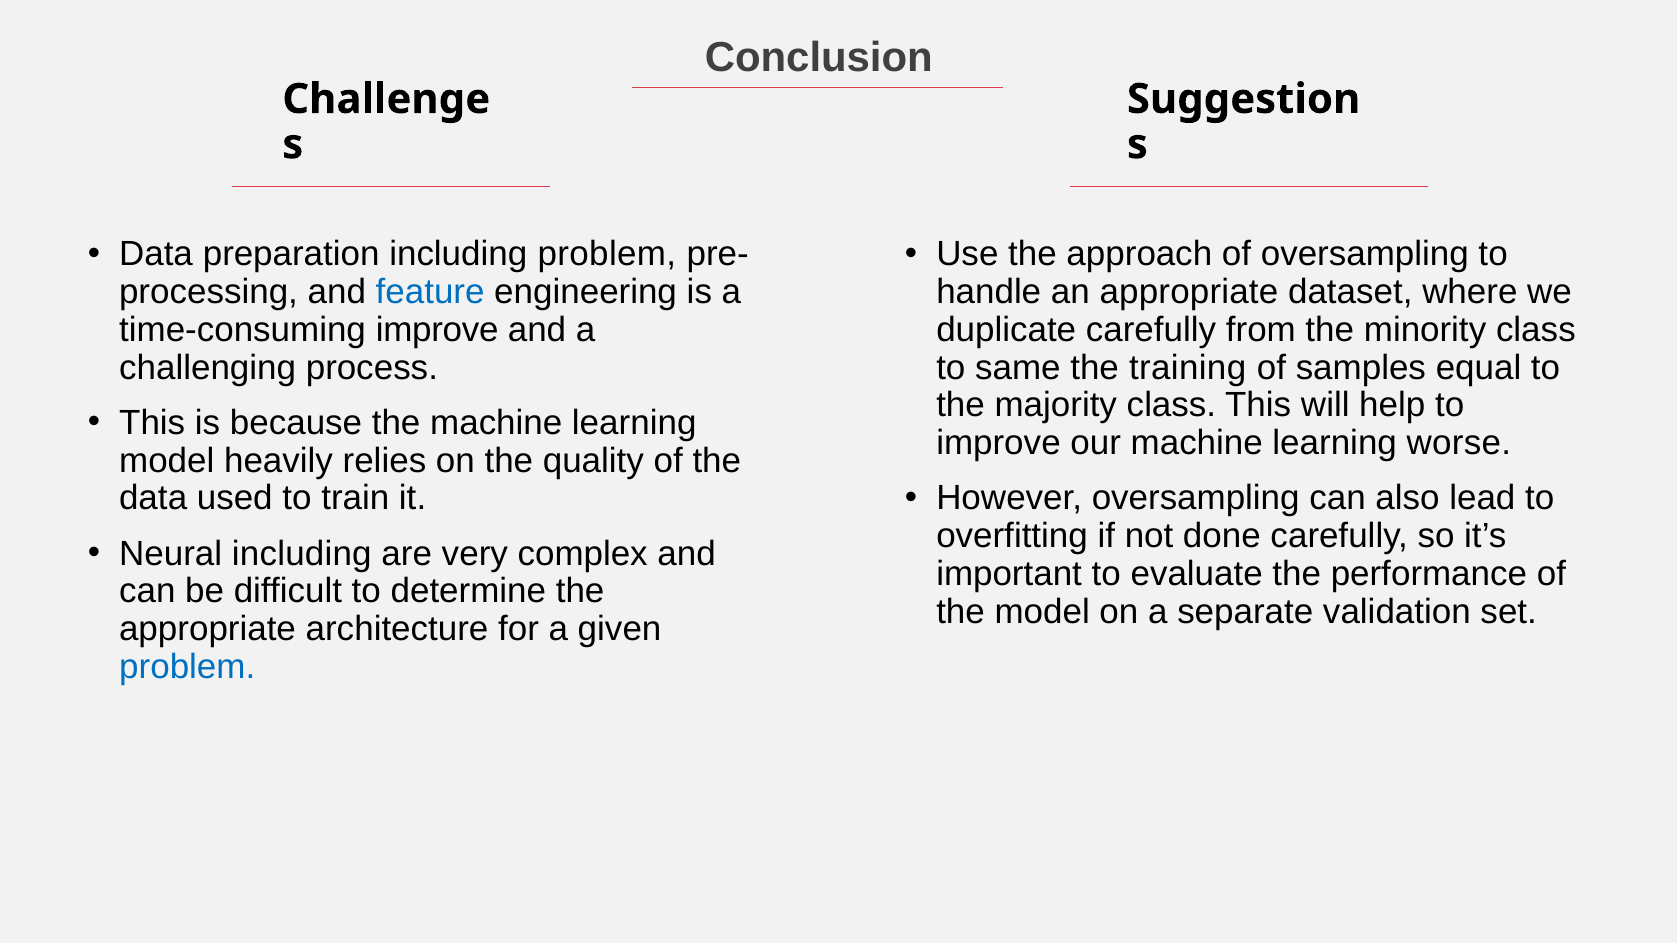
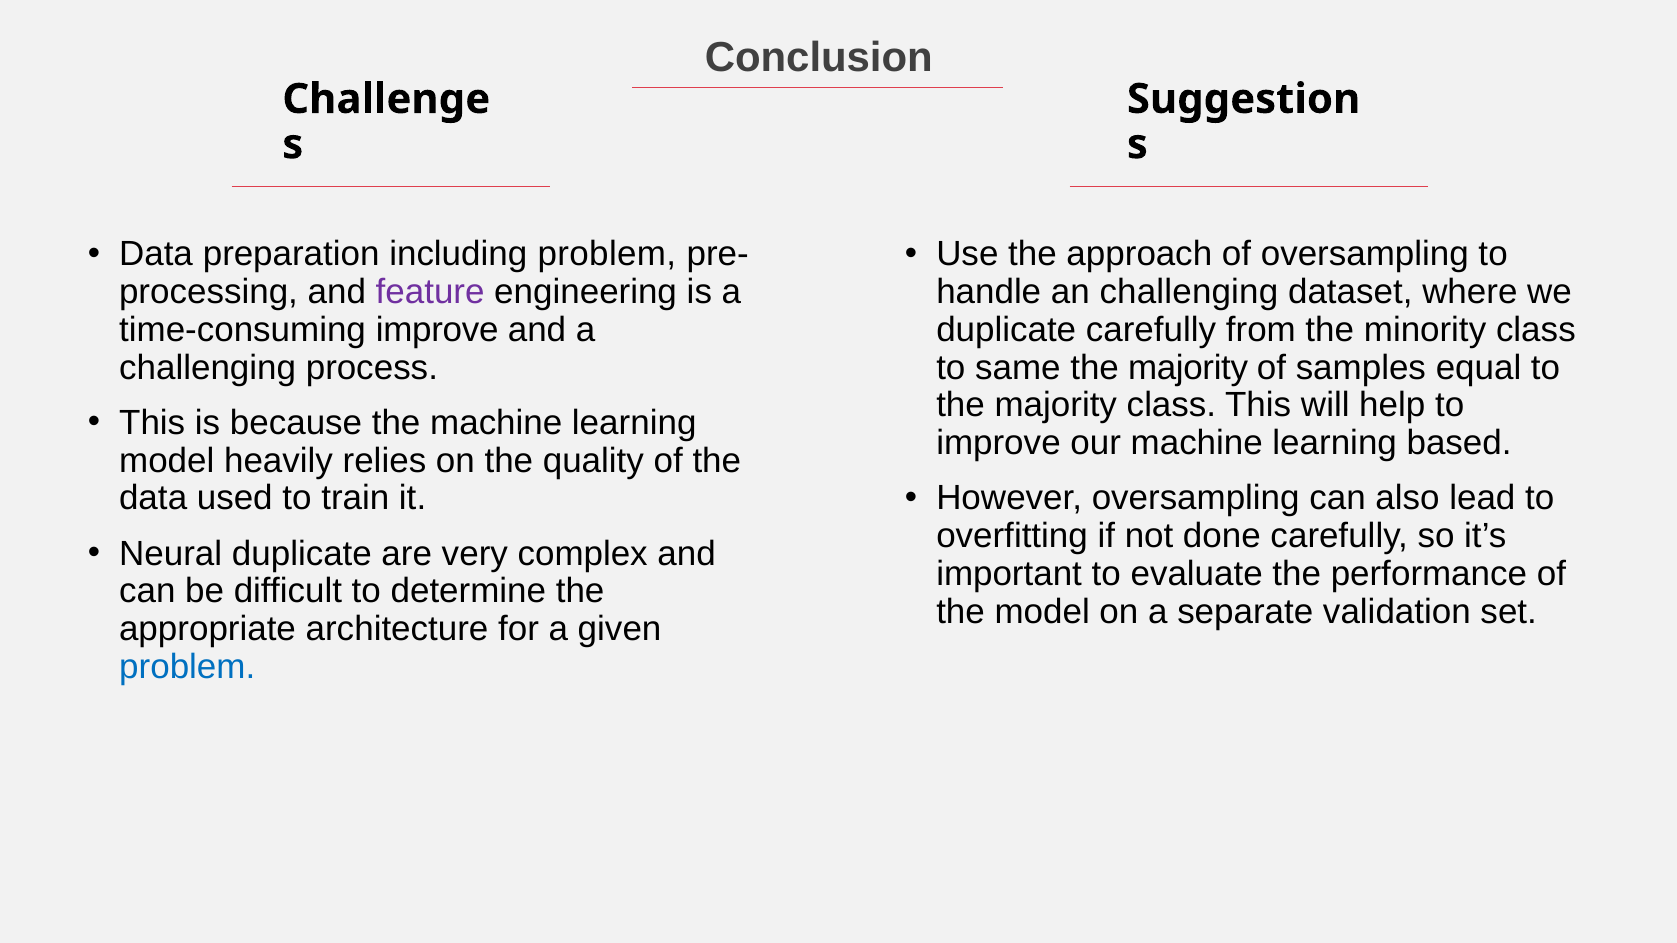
feature colour: blue -> purple (430, 292)
an appropriate: appropriate -> challenging (1189, 292)
training: training -> majority (1188, 368)
worse: worse -> based (1459, 443)
Neural including: including -> duplicate (302, 554)
